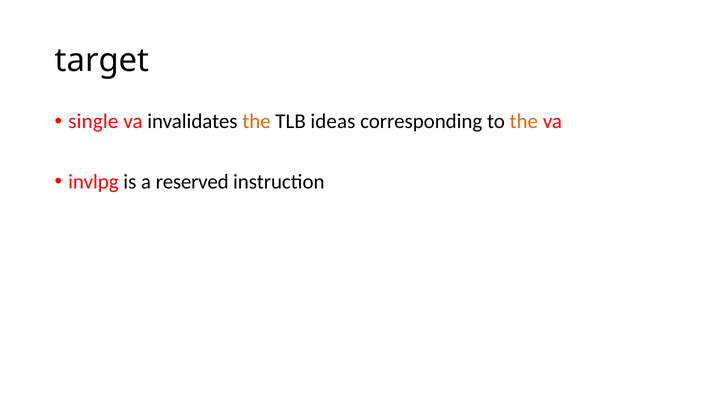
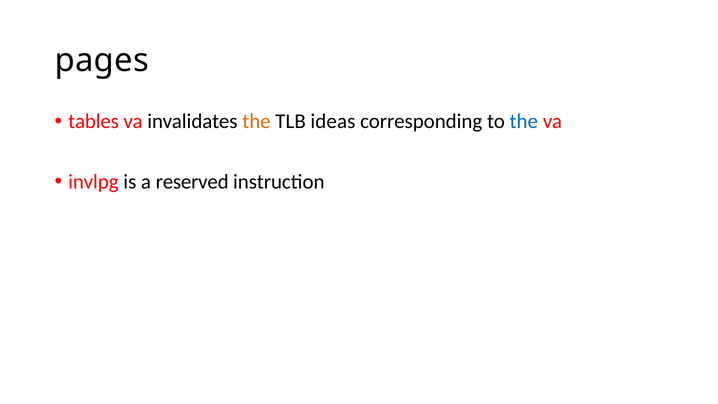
target: target -> pages (102, 60)
single: single -> tables (94, 121)
the colour: orange -> blue (524, 121)
